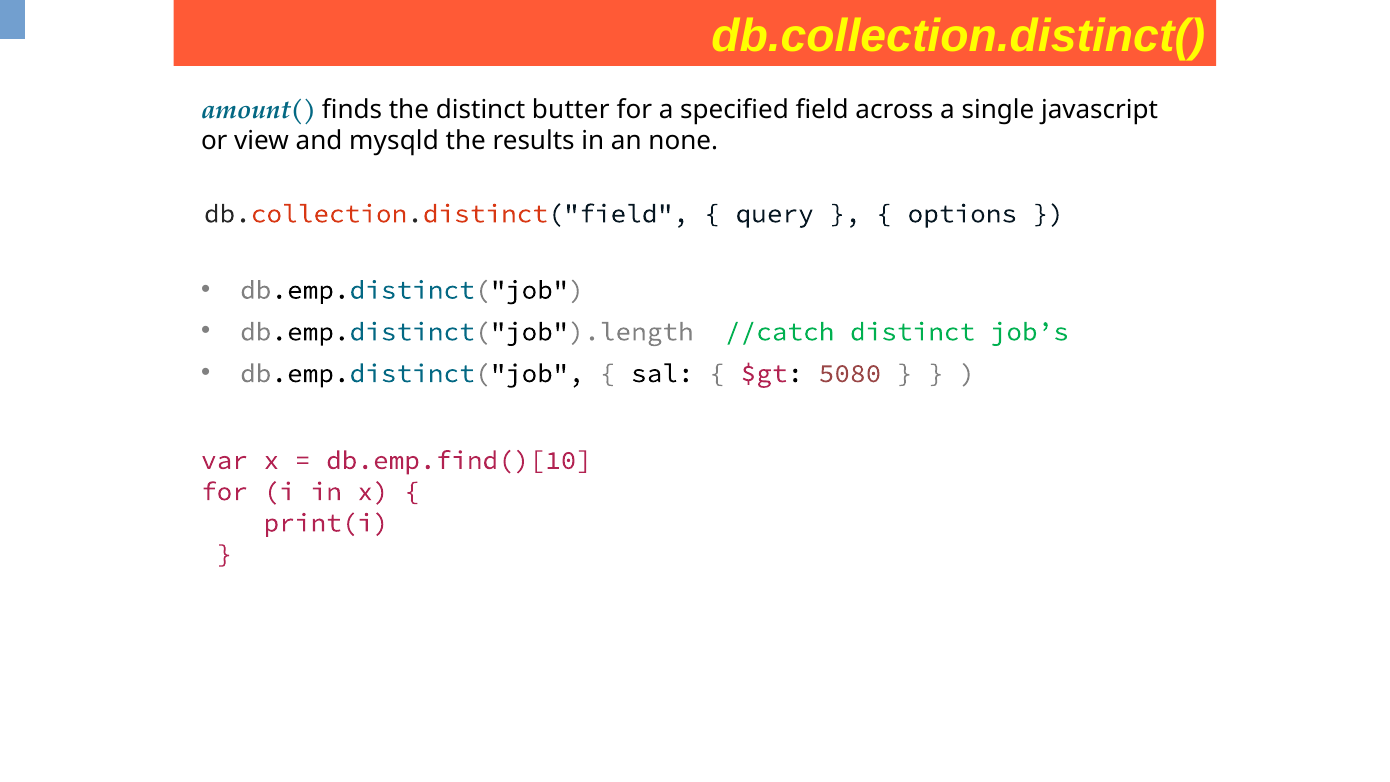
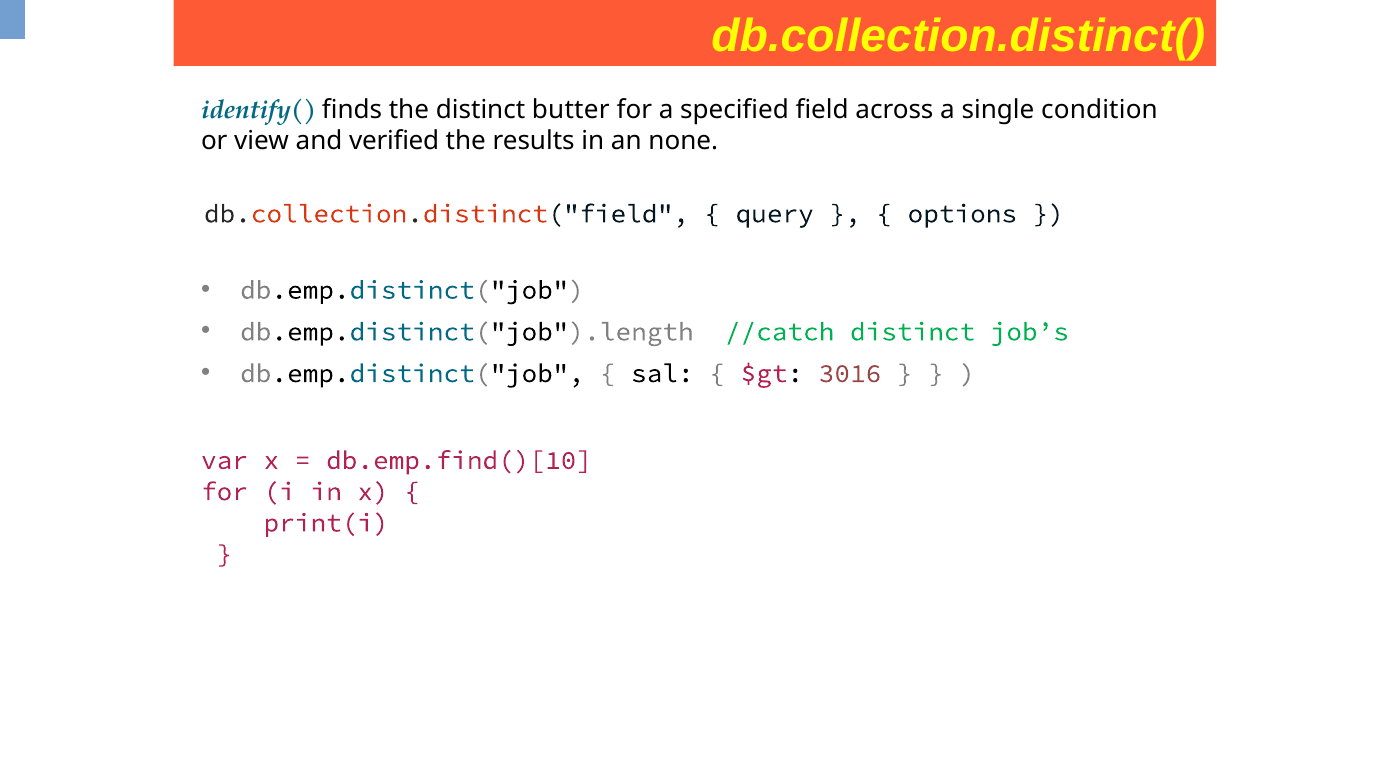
amount(: amount( -> identify( (259, 109)
javascript: javascript -> condition (1099, 109)
mysqld: mysqld -> verified (394, 141)
5080: 5080 -> 3016 (850, 373)
